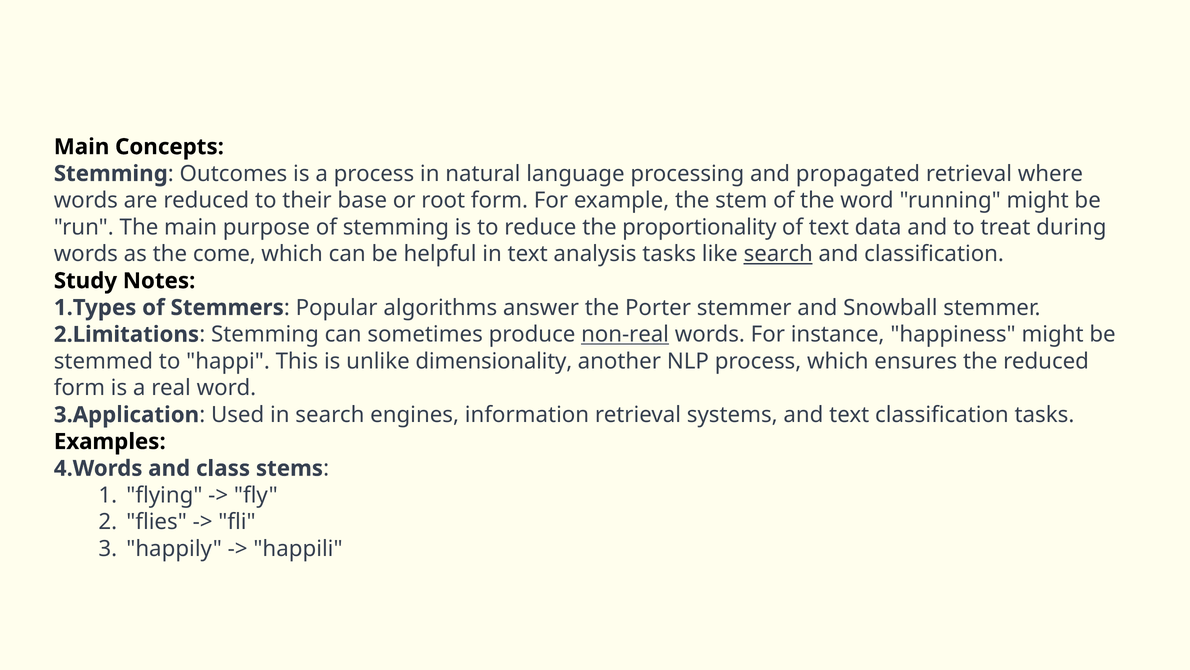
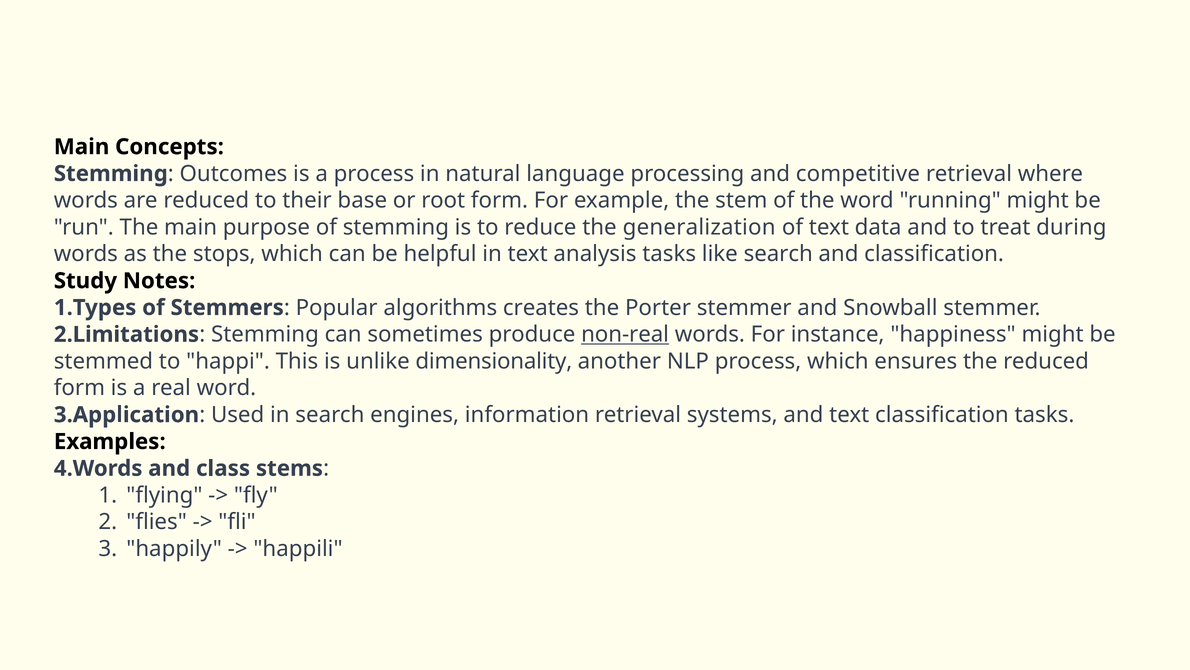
propagated: propagated -> competitive (858, 173)
proportionality: proportionality -> generalization (699, 227)
come: come -> stops (224, 254)
search underline: present -> none (778, 254)
answer: answer -> creates (541, 307)
